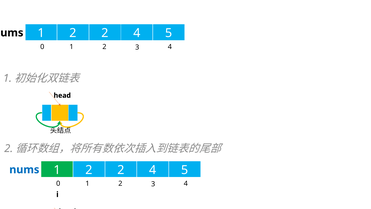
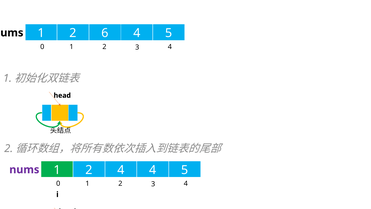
2: 2 -> 6 (105, 33)
2: 2 -> 4 (121, 170)
nums colour: blue -> purple (24, 169)
